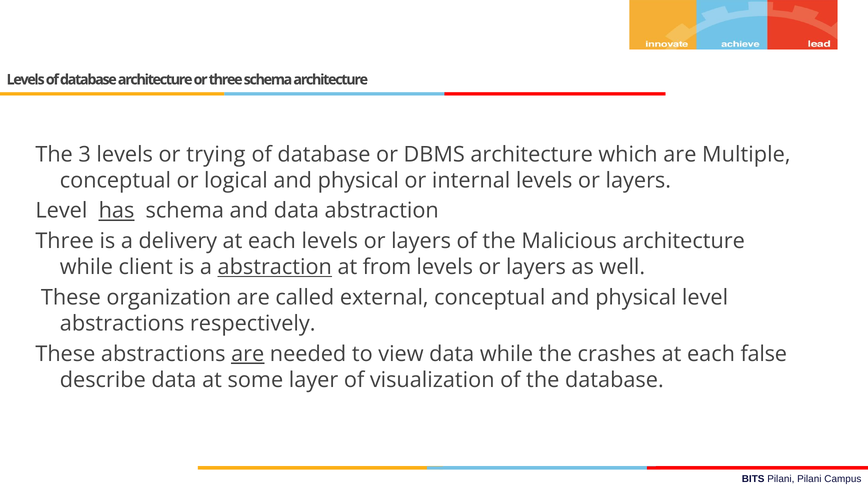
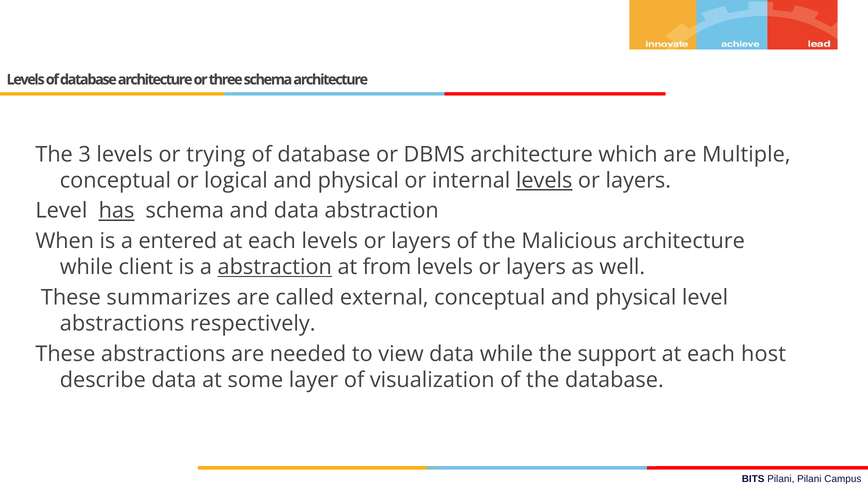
levels underline: none -> present (544, 181)
Three: Three -> When (65, 241)
delivery: delivery -> entered (178, 241)
organization: organization -> summarizes (169, 298)
are underline: present -> none (248, 354)
crashes: crashes -> support (617, 354)
false: false -> host (764, 354)
